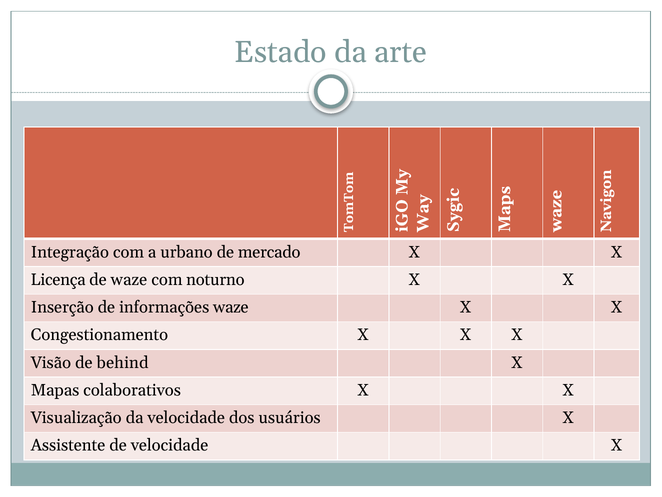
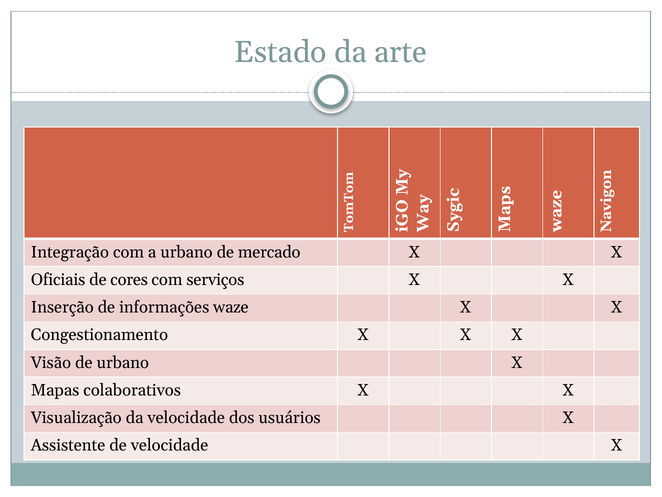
Licença: Licença -> Oficiais (58, 279)
de waze: waze -> cores (129, 279)
noturno: noturno -> serviços (215, 279)
de behind: behind -> urbano (123, 362)
